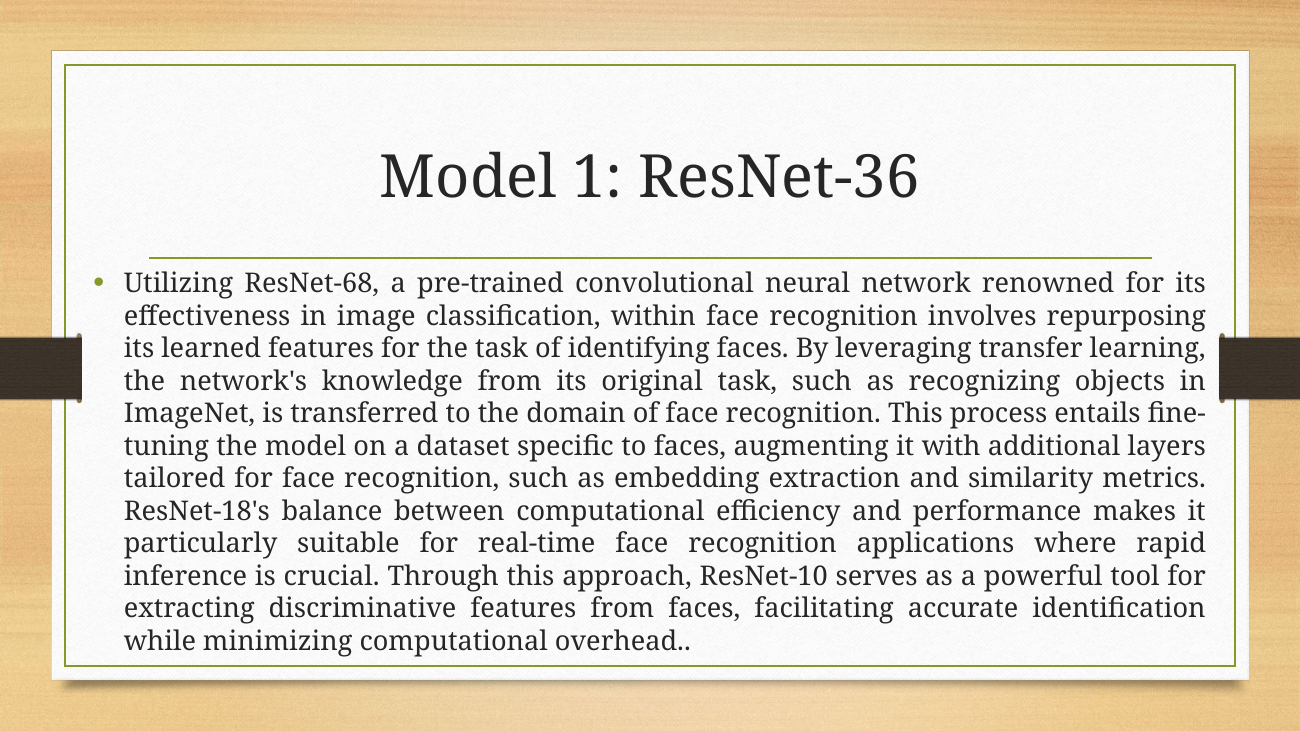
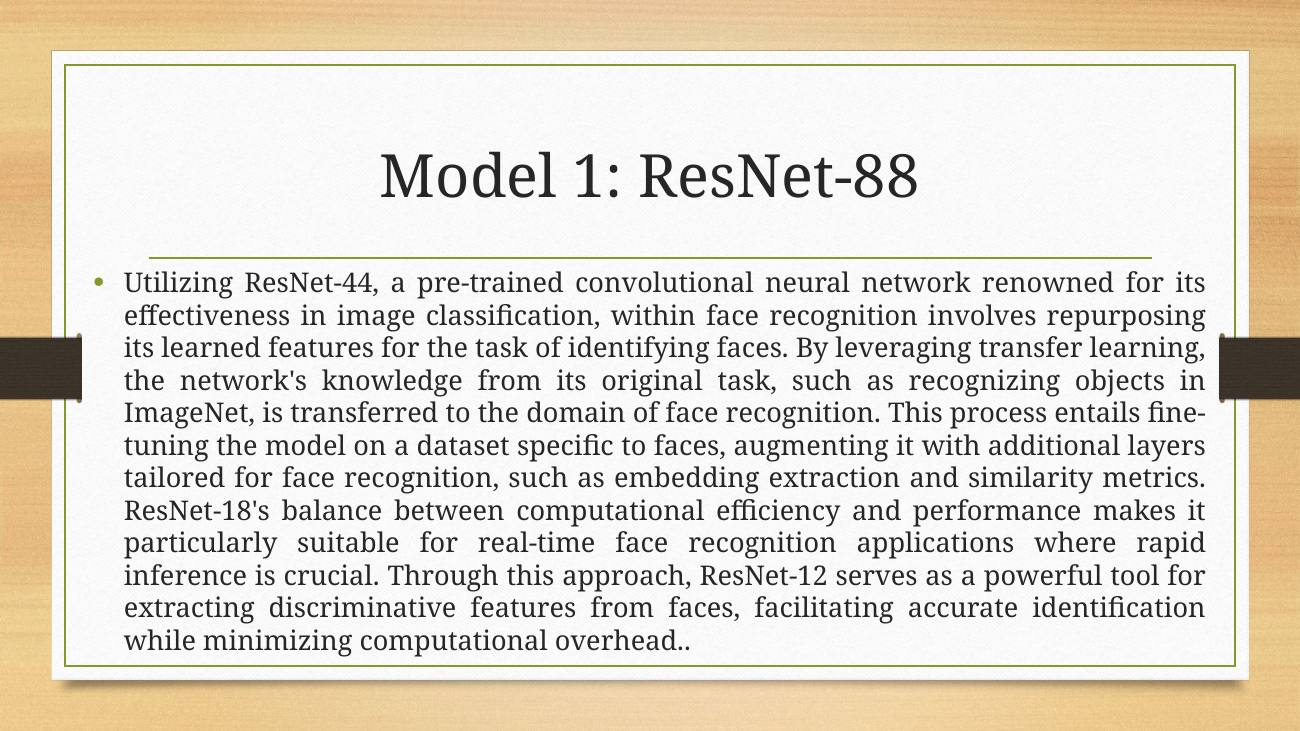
ResNet-36: ResNet-36 -> ResNet-88 (779, 178)
ResNet-68: ResNet-68 -> ResNet-44 (312, 284)
ResNet-10: ResNet-10 -> ResNet-12 (764, 576)
